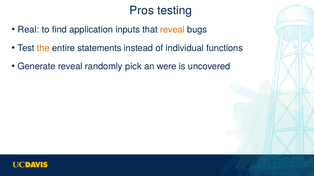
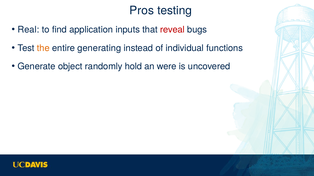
reveal colour: orange -> red (172, 30)
statements: statements -> generating (99, 48)
Generate reveal: reveal -> object (70, 67)
pick: pick -> hold (133, 67)
